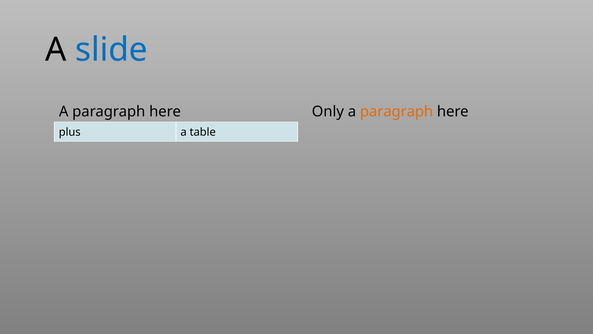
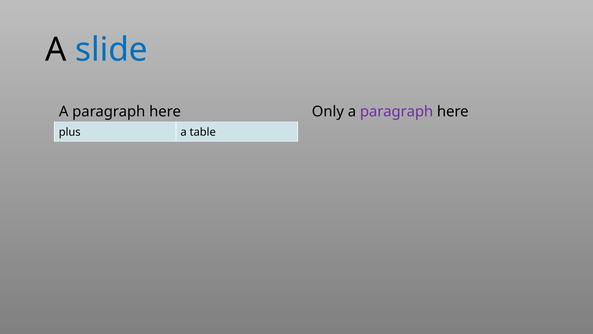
paragraph colour: orange -> purple (397, 112)
